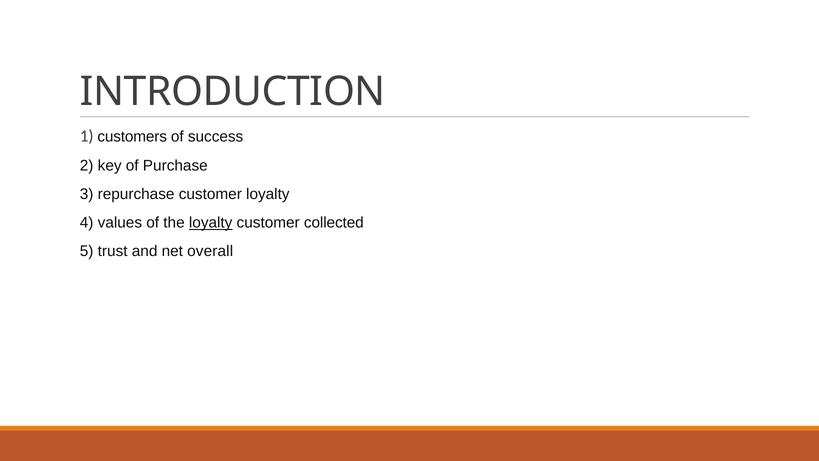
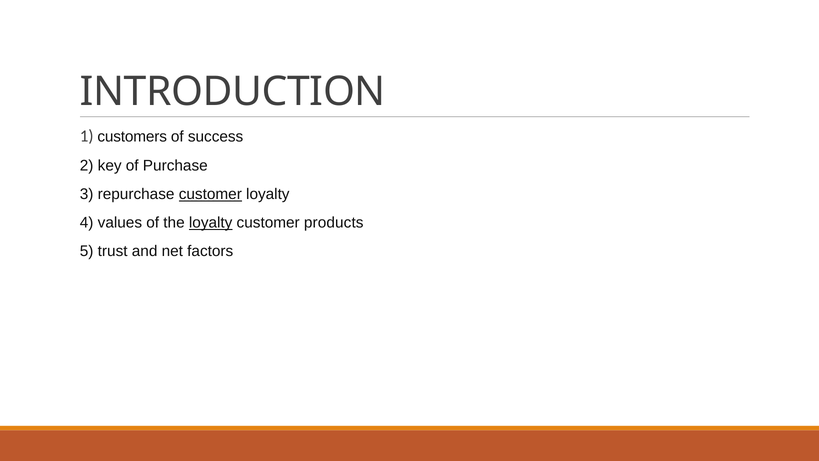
customer underline: none -> present (210, 194)
collected: collected -> products (334, 223)
overall: overall -> factors (210, 251)
